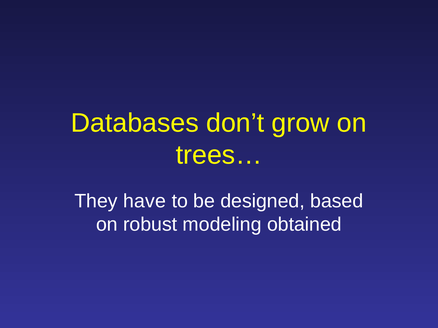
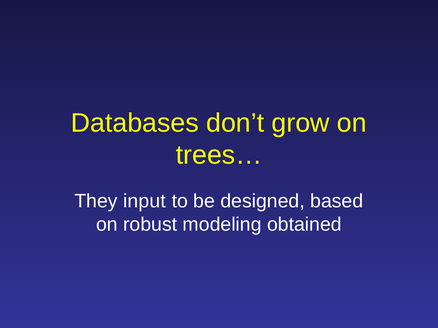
have: have -> input (145, 201)
